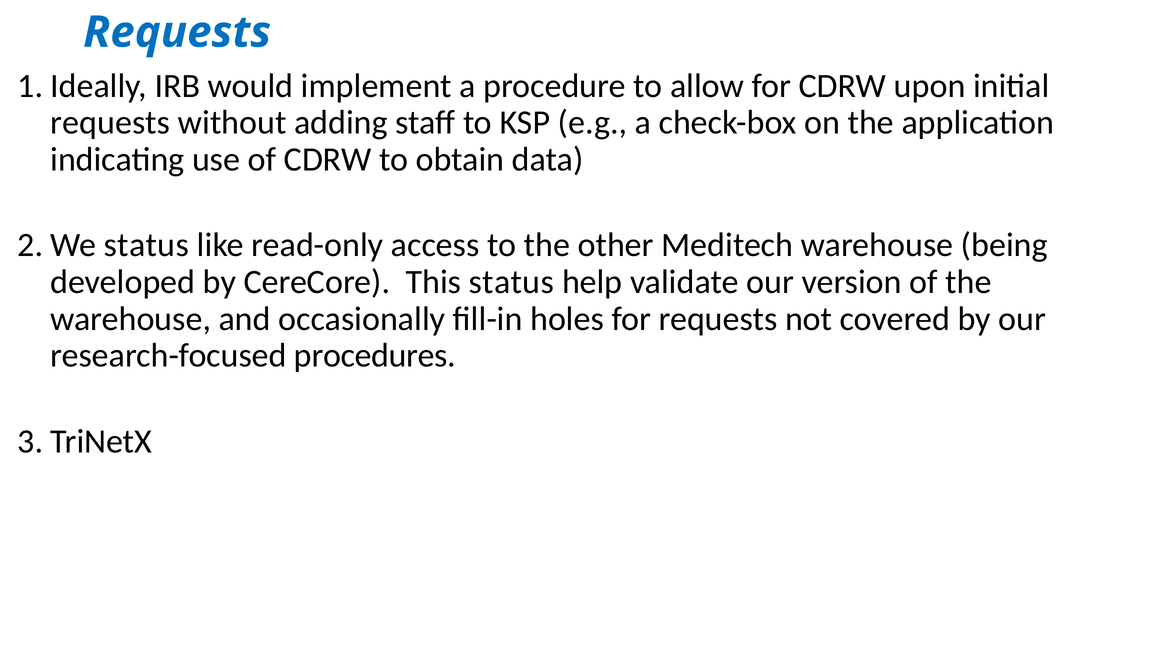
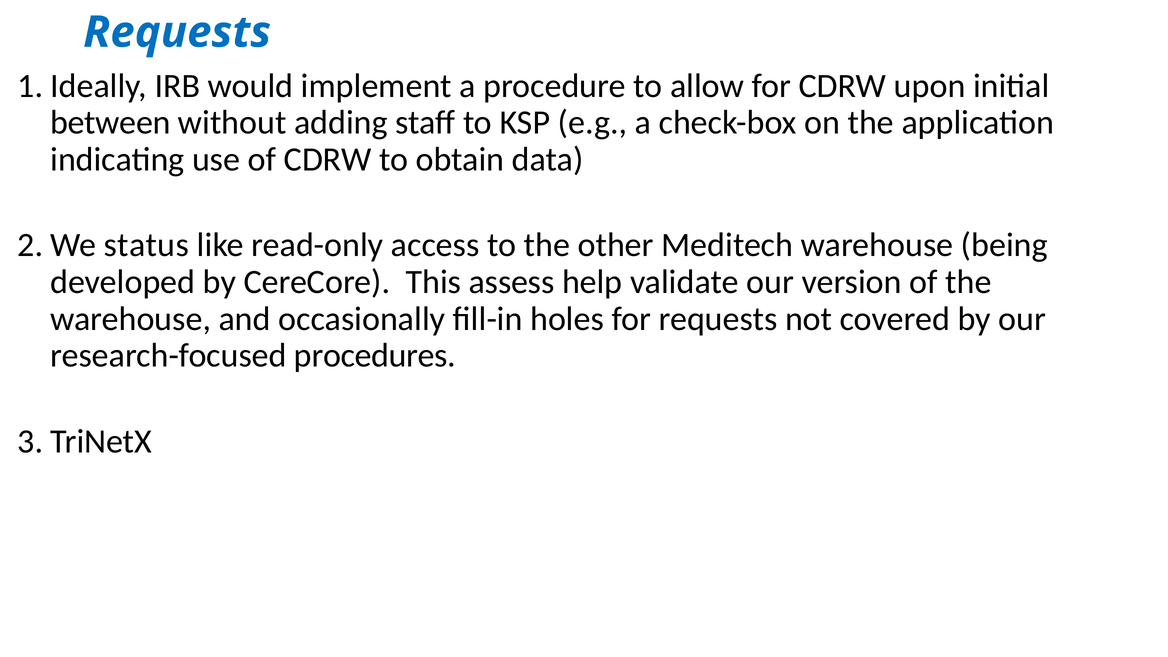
requests: requests -> between (110, 123)
This status: status -> assess (512, 282)
